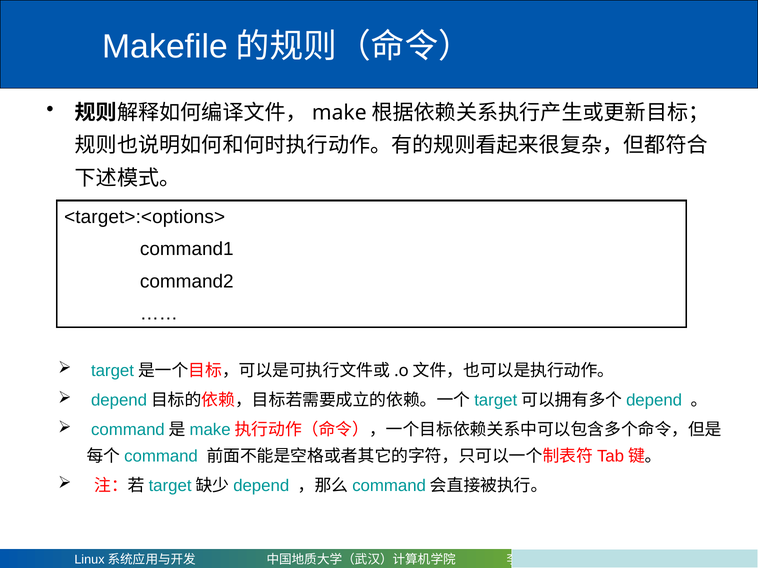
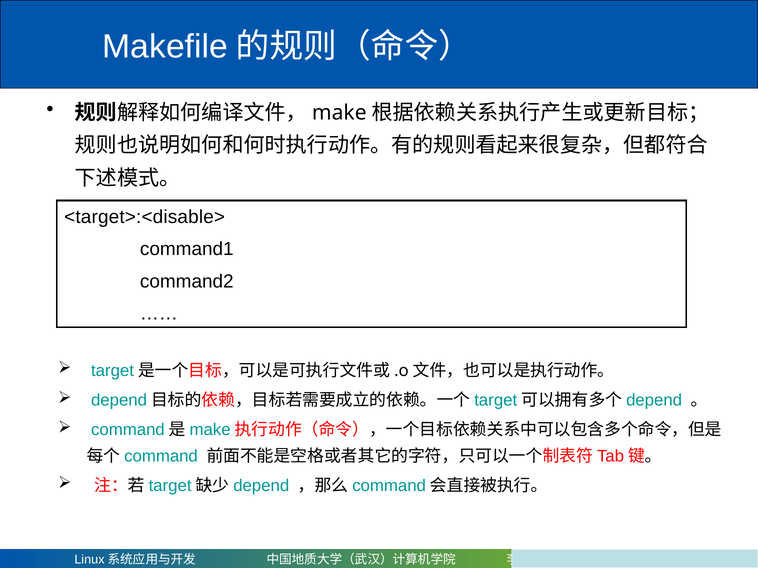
<target>:<options>: <target>:<options> -> <target>:<disable> (145, 217)
